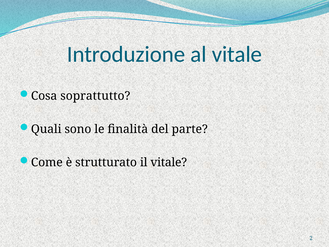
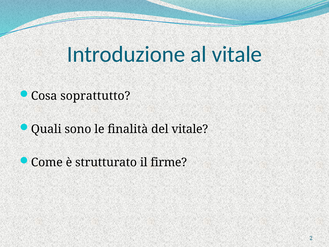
del parte: parte -> vitale (190, 129)
il vitale: vitale -> firme (169, 162)
